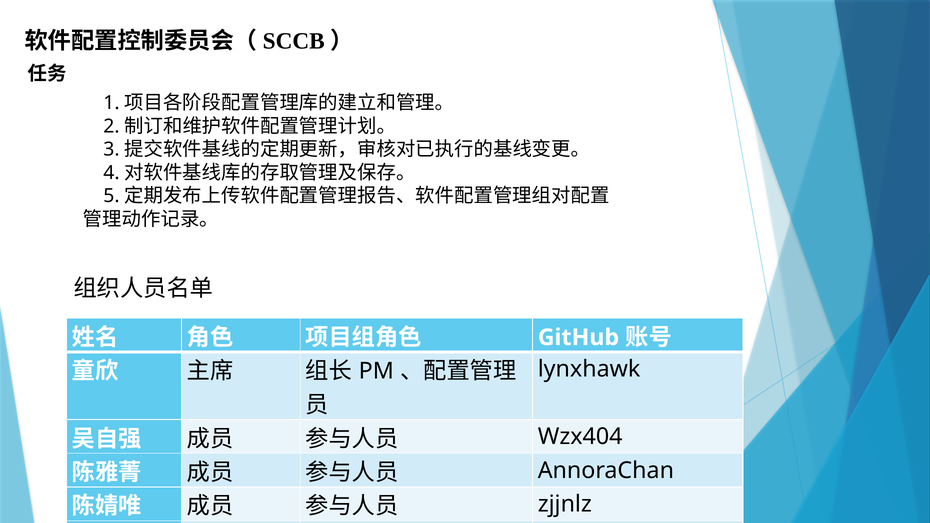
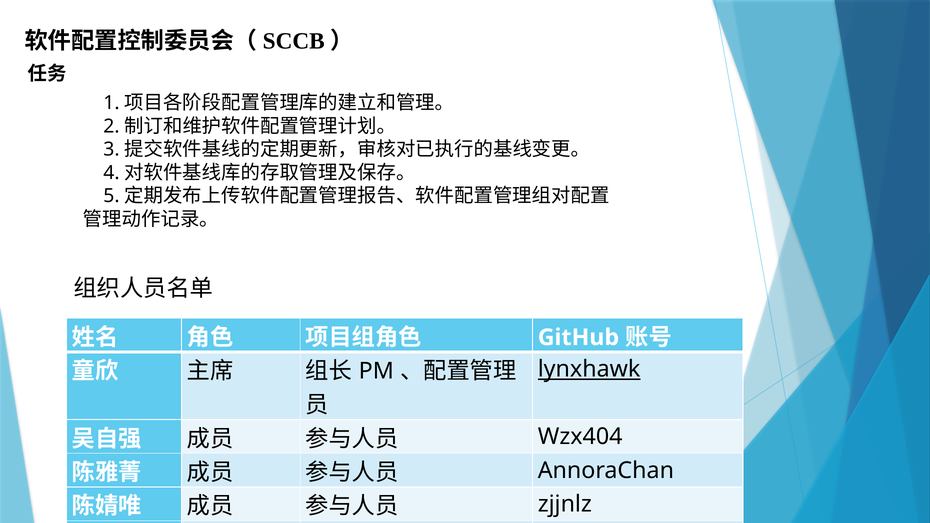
lynxhawk underline: none -> present (589, 369)
